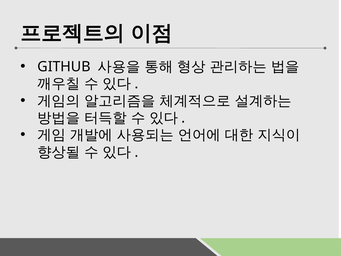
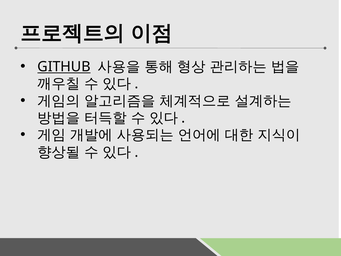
GITHUB underline: none -> present (64, 67)
